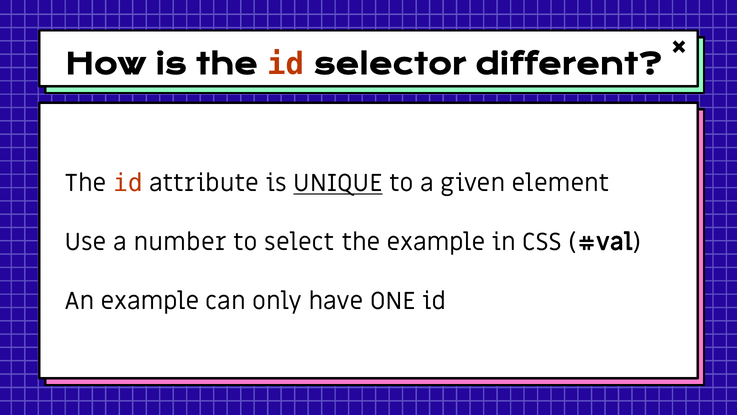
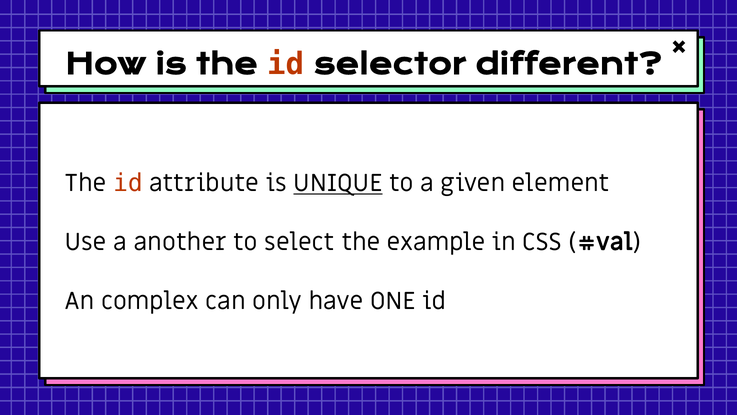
number: number -> another (180, 242)
An example: example -> complex (150, 301)
